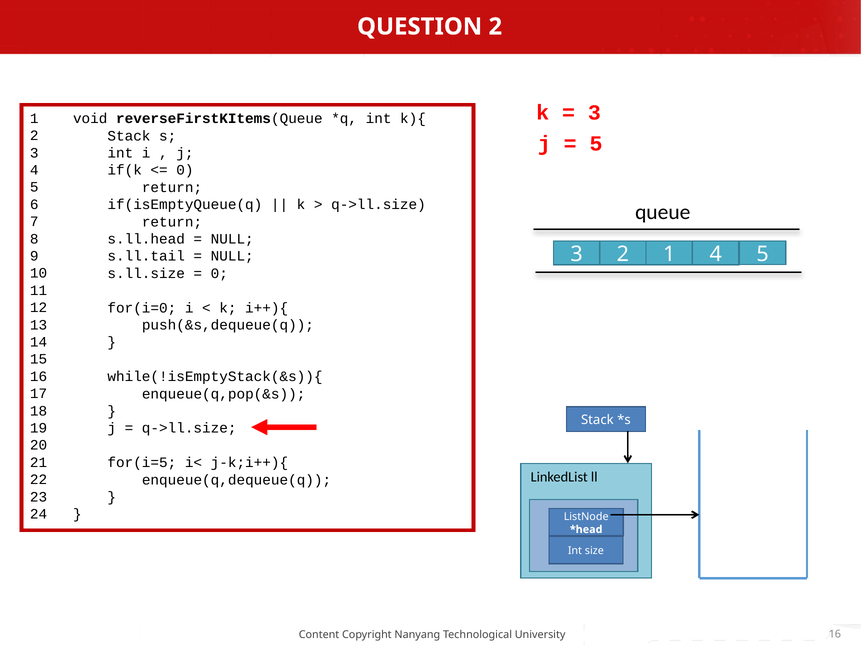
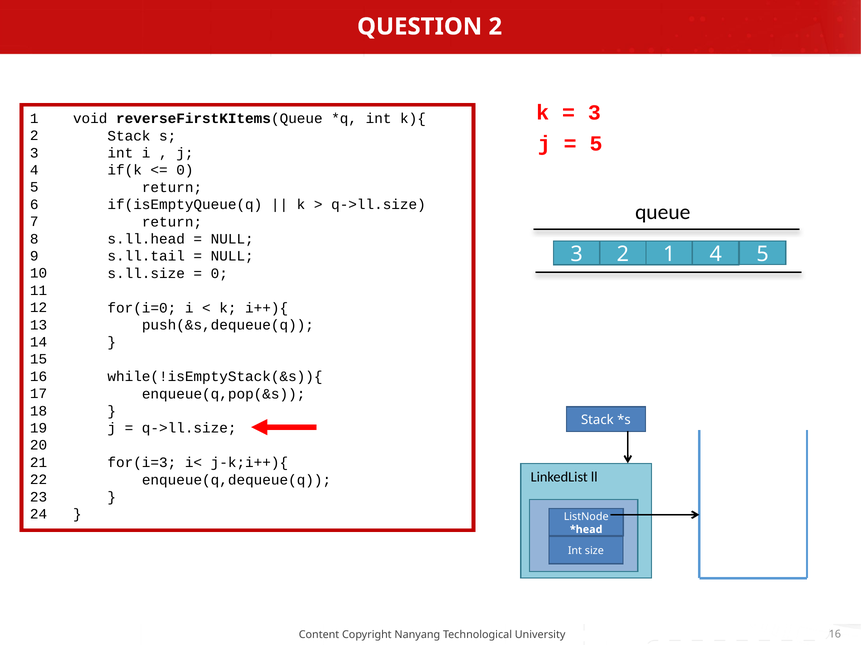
for(i=5: for(i=5 -> for(i=3 (142, 463)
